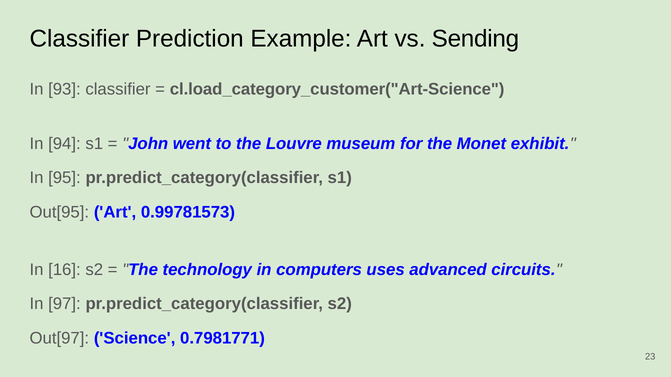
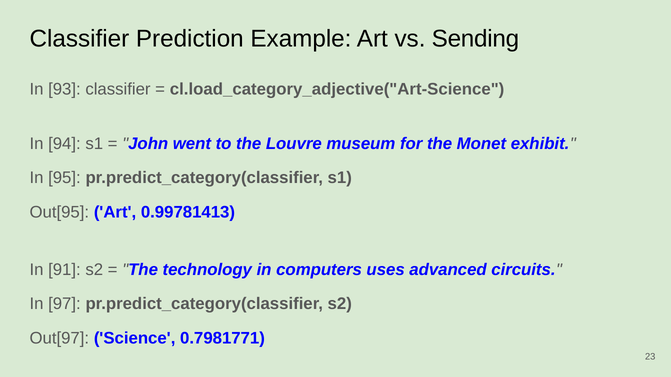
cl.load_category_customer("Art-Science: cl.load_category_customer("Art-Science -> cl.load_category_adjective("Art-Science (337, 89)
0.99781573: 0.99781573 -> 0.99781413 (188, 212)
16: 16 -> 91 (64, 270)
